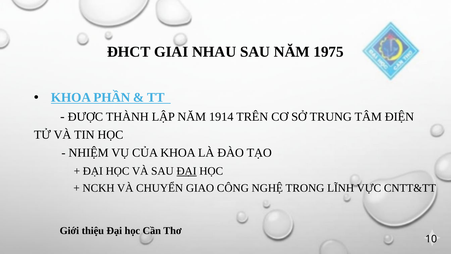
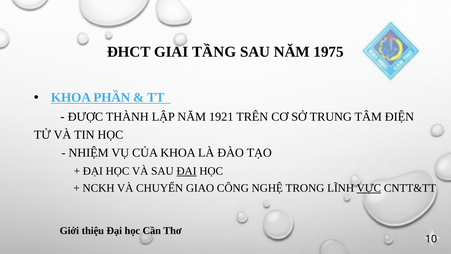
NHAU: NHAU -> TẦNG (214, 52)
1914: 1914 -> 1921 (221, 117)
VỰC underline: none -> present (369, 188)
